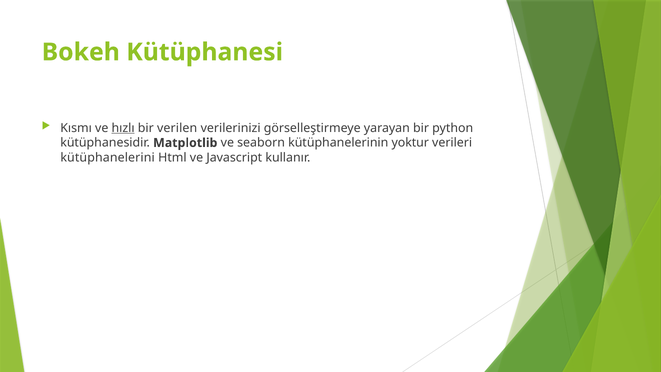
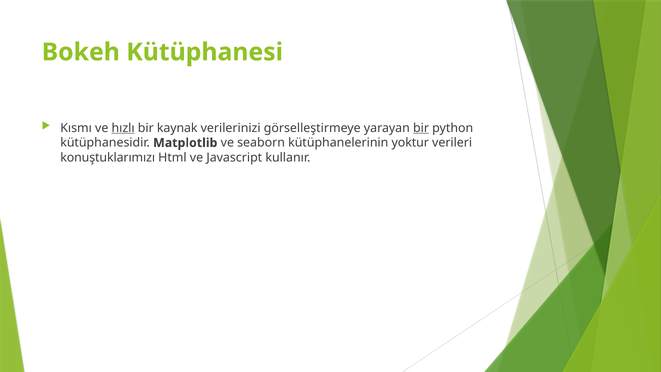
verilen: verilen -> kaynak (177, 128)
bir underline: none -> present (421, 128)
kütüphanelerini: kütüphanelerini -> konuştuklarımızı (108, 158)
